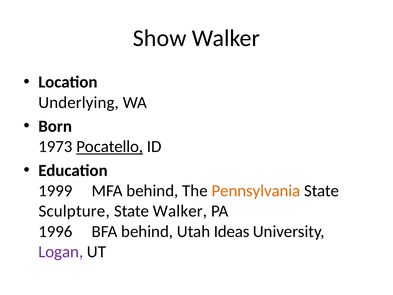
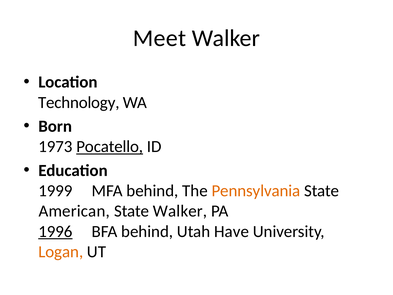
Show: Show -> Meet (160, 38)
Underlying: Underlying -> Technology (79, 102)
Sculpture: Sculpture -> American (74, 211)
1996 underline: none -> present (55, 231)
Ideas: Ideas -> Have (231, 231)
Logan colour: purple -> orange (61, 252)
